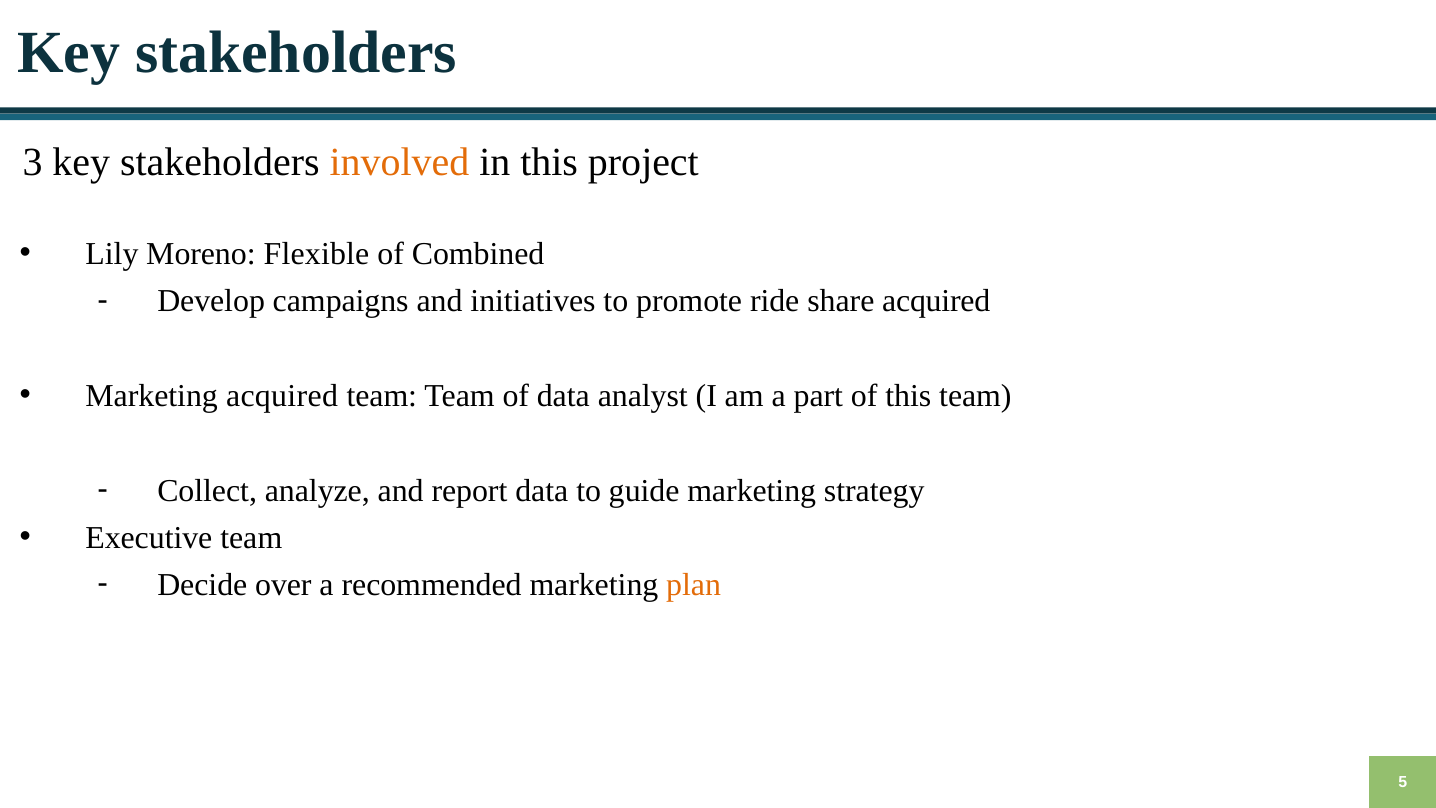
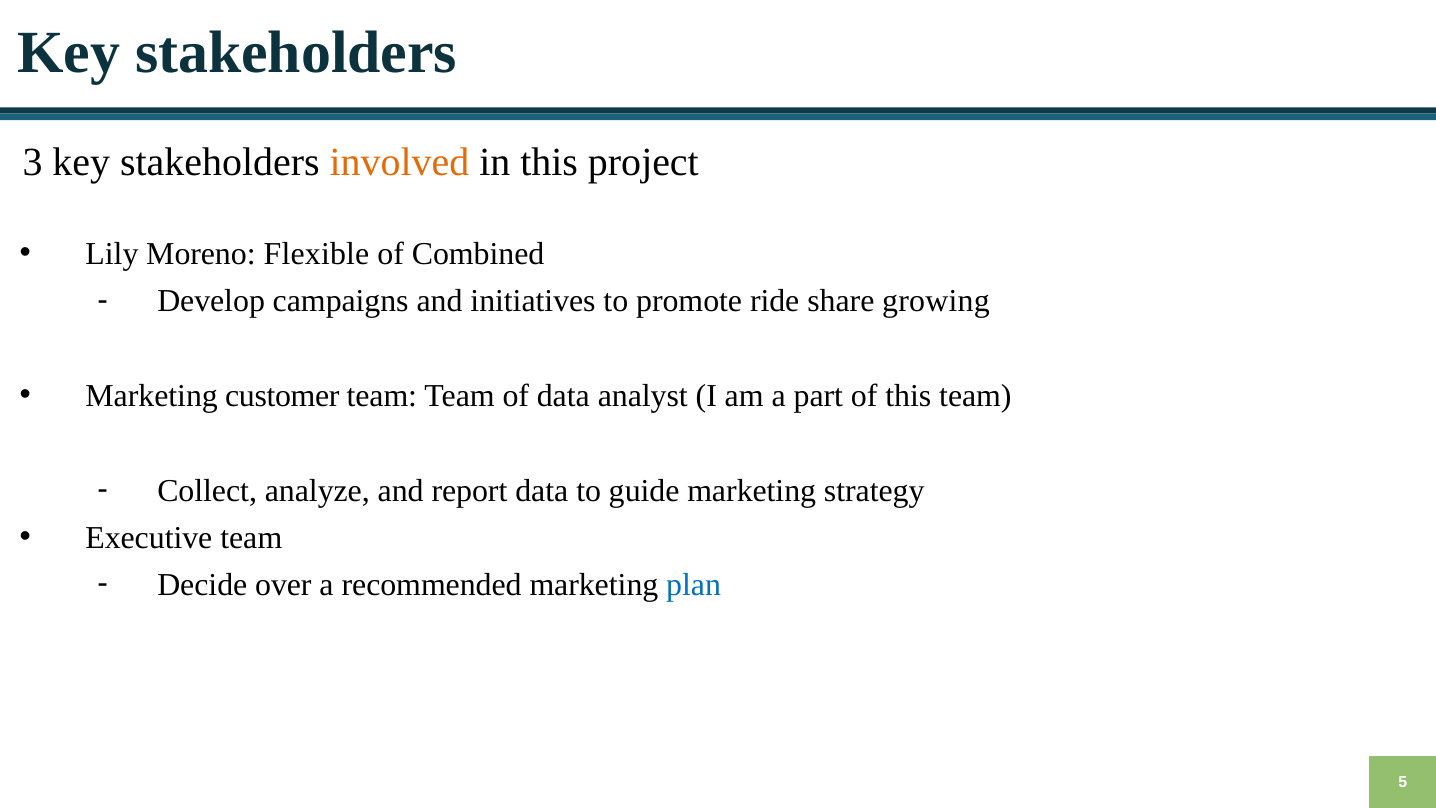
share acquired: acquired -> growing (936, 301)
Marketing acquired: acquired -> customer (282, 396)
plan colour: orange -> blue (694, 585)
